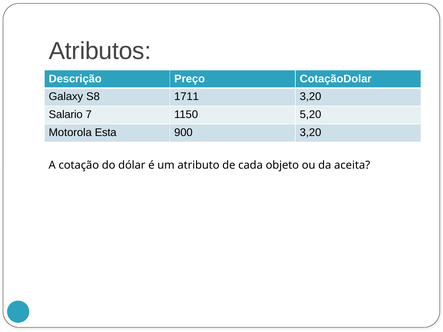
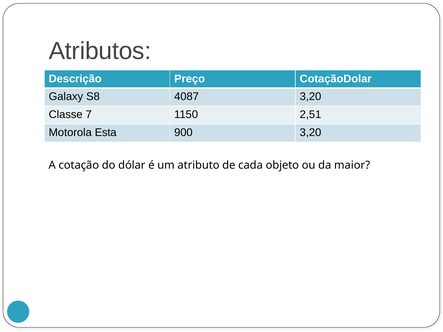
1711: 1711 -> 4087 (187, 97)
Salario: Salario -> Classe (66, 115)
5,20: 5,20 -> 2,51 (310, 115)
aceita: aceita -> maior (352, 165)
